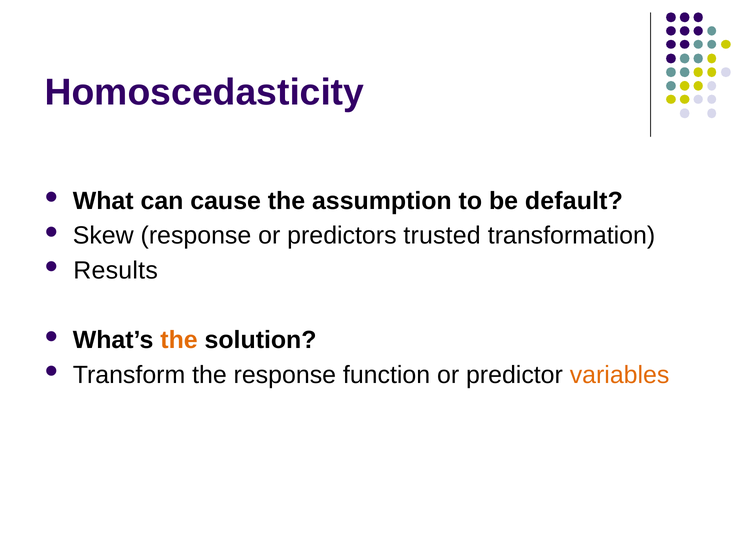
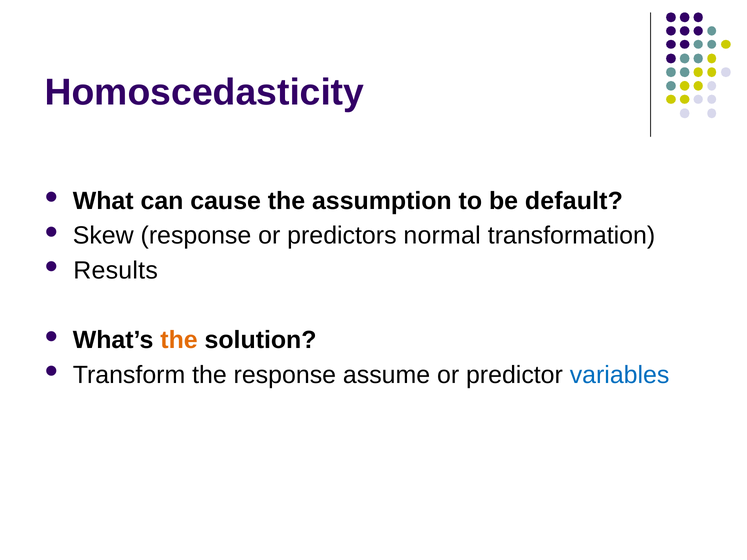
trusted: trusted -> normal (442, 236)
function: function -> assume (387, 375)
variables colour: orange -> blue (620, 375)
